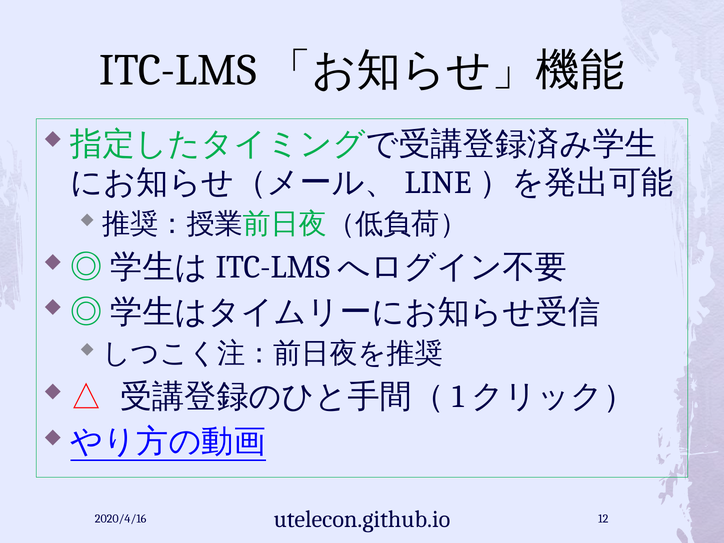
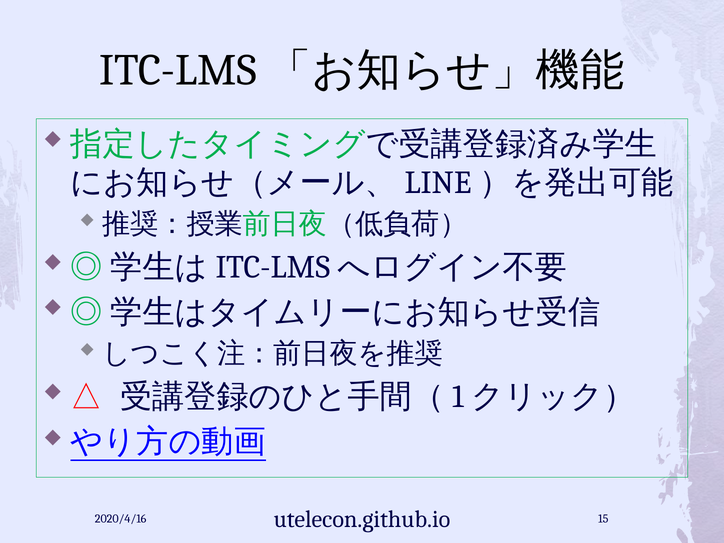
12: 12 -> 15 (603, 519)
